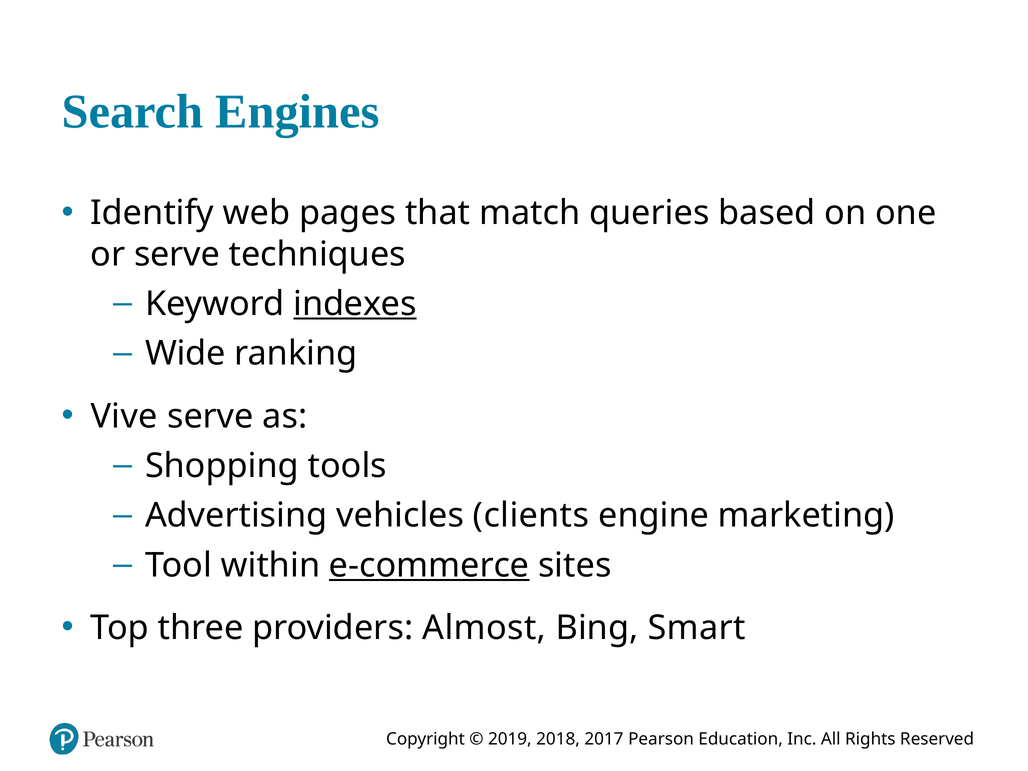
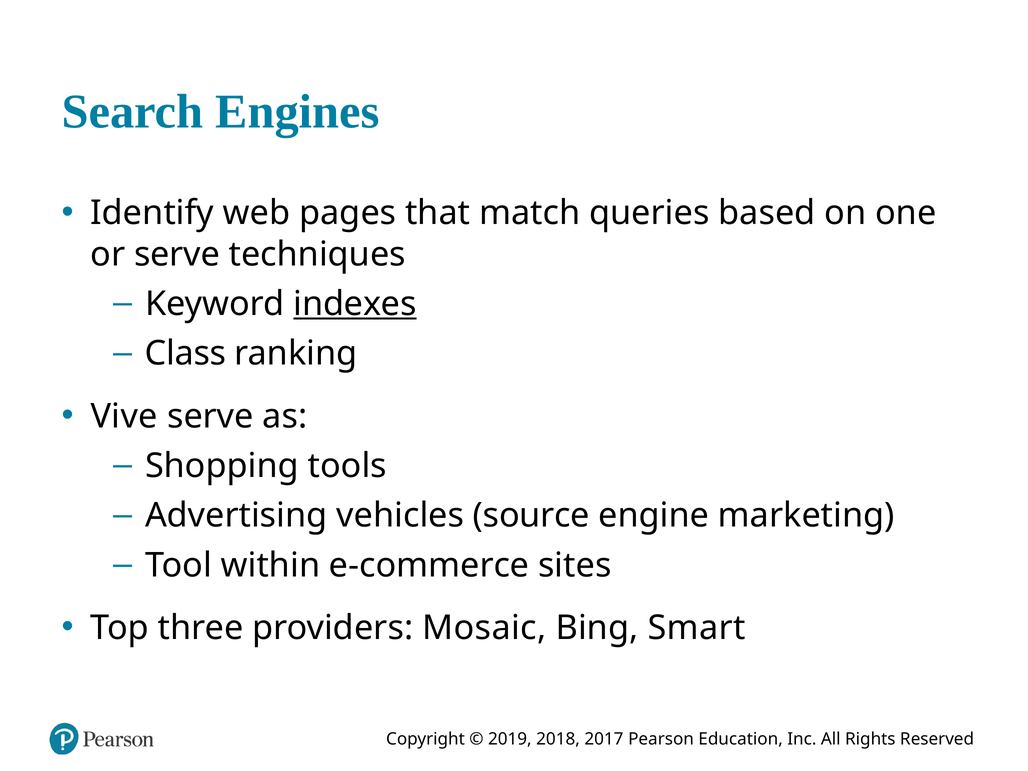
Wide: Wide -> Class (185, 354)
clients: clients -> source (531, 516)
e-commerce underline: present -> none (429, 565)
Almost: Almost -> Mosaic (484, 628)
